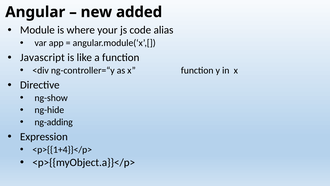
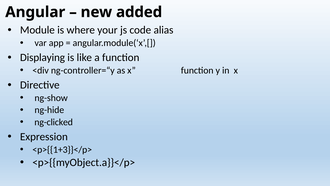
Javascript: Javascript -> Displaying (43, 57)
ng-adding: ng-adding -> ng-clicked (54, 122)
<p>{{1+4}}</p>: <p>{{1+4}}</p> -> <p>{{1+3}}</p> (62, 149)
